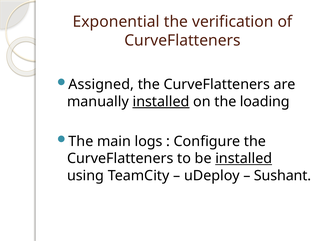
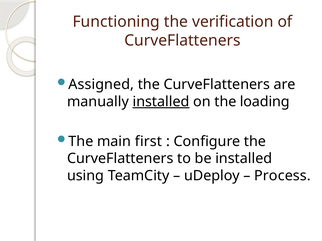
Exponential: Exponential -> Functioning (116, 22)
logs: logs -> first (149, 142)
installed underline: present -> none (244, 159)
Sushant: Sushant -> Process (282, 176)
